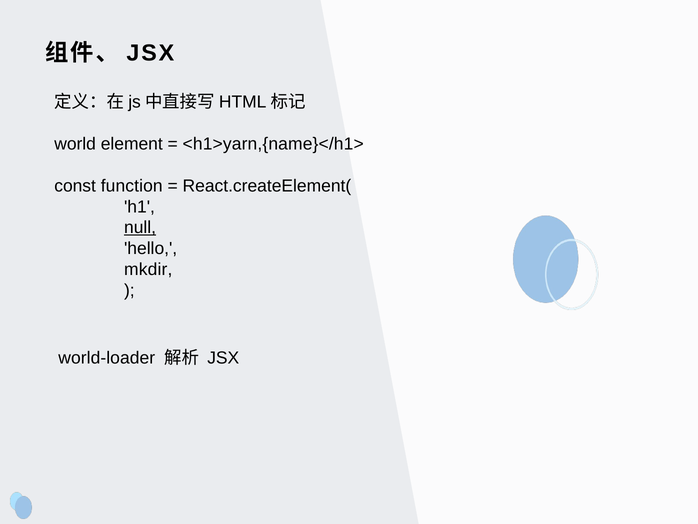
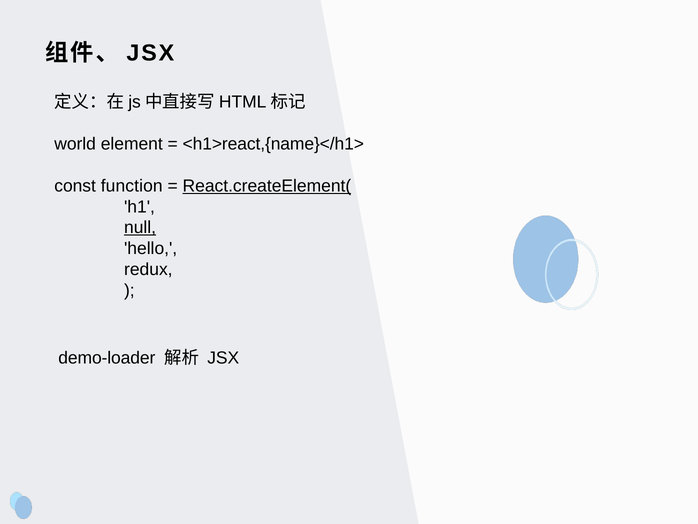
<h1>yarn,{name}</h1>: <h1>yarn,{name}</h1> -> <h1>react,{name}</h1> (273, 144)
React.createElement( underline: none -> present (267, 186)
mkdir: mkdir -> redux (148, 269)
world-loader: world-loader -> demo-loader (107, 358)
